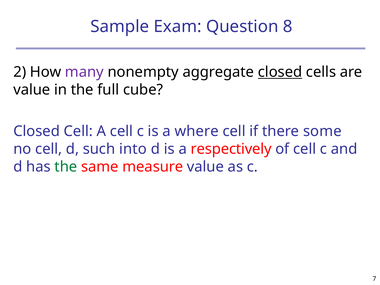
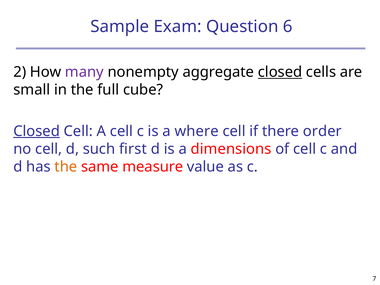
8: 8 -> 6 (288, 27)
value: value -> small (32, 90)
Closed underline: none -> present (37, 131)
some: some -> order (322, 131)
into: into -> first (133, 149)
respectively: respectively -> dimensions (231, 149)
the colour: green -> orange (66, 167)
